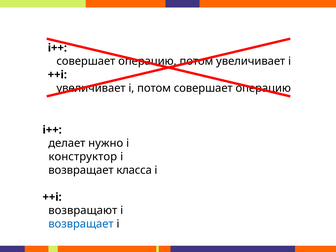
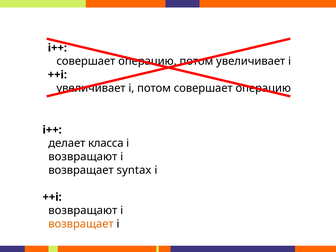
нужно: нужно -> класса (106, 143)
конструктор: конструктор -> возвращают (83, 157)
класса: класса -> syntax (134, 170)
возвращает colour: blue -> orange (81, 224)
